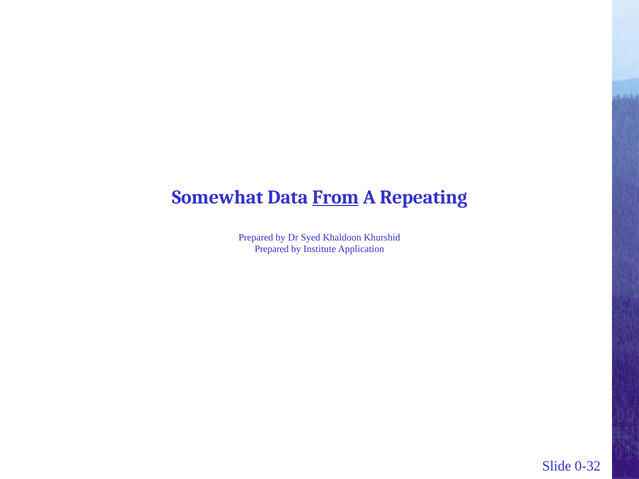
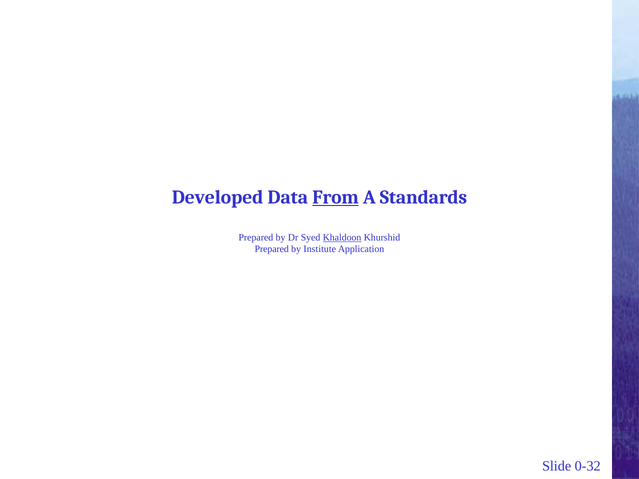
Somewhat: Somewhat -> Developed (218, 197)
Repeating: Repeating -> Standards (423, 197)
Khaldoon underline: none -> present (342, 238)
